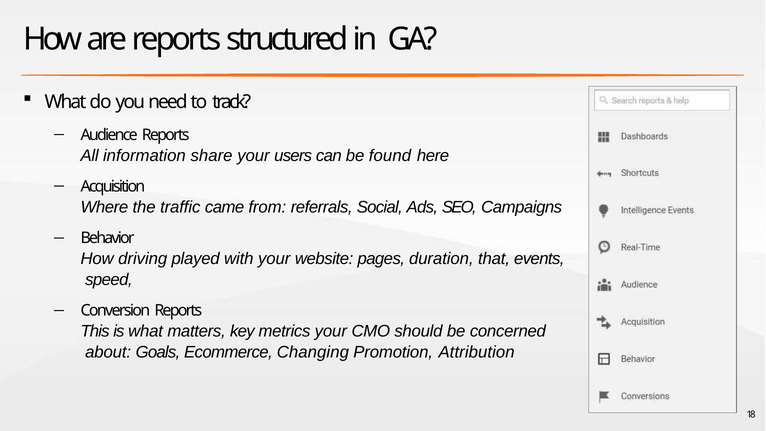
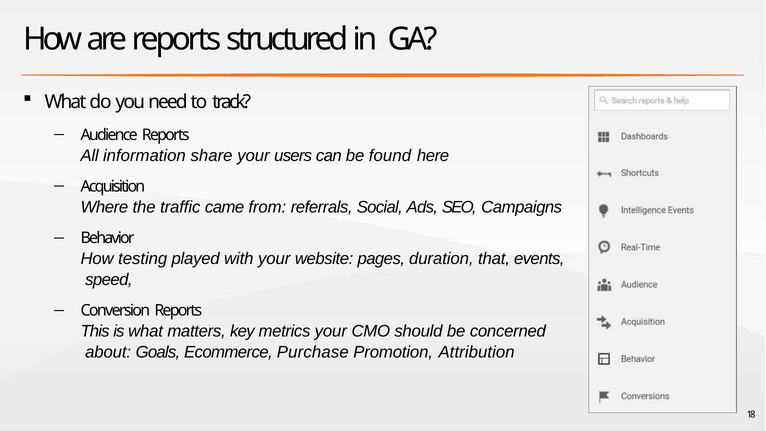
driving: driving -> testing (143, 259)
Changing: Changing -> Purchase (313, 352)
